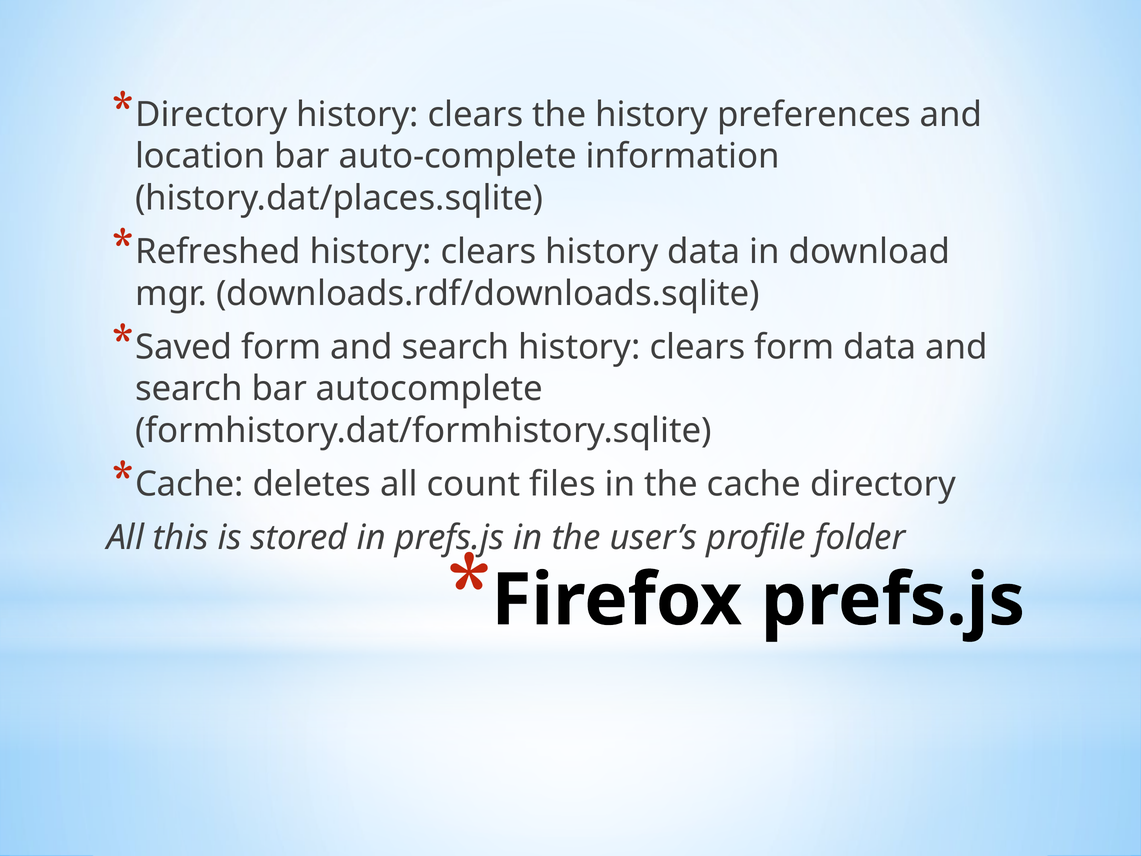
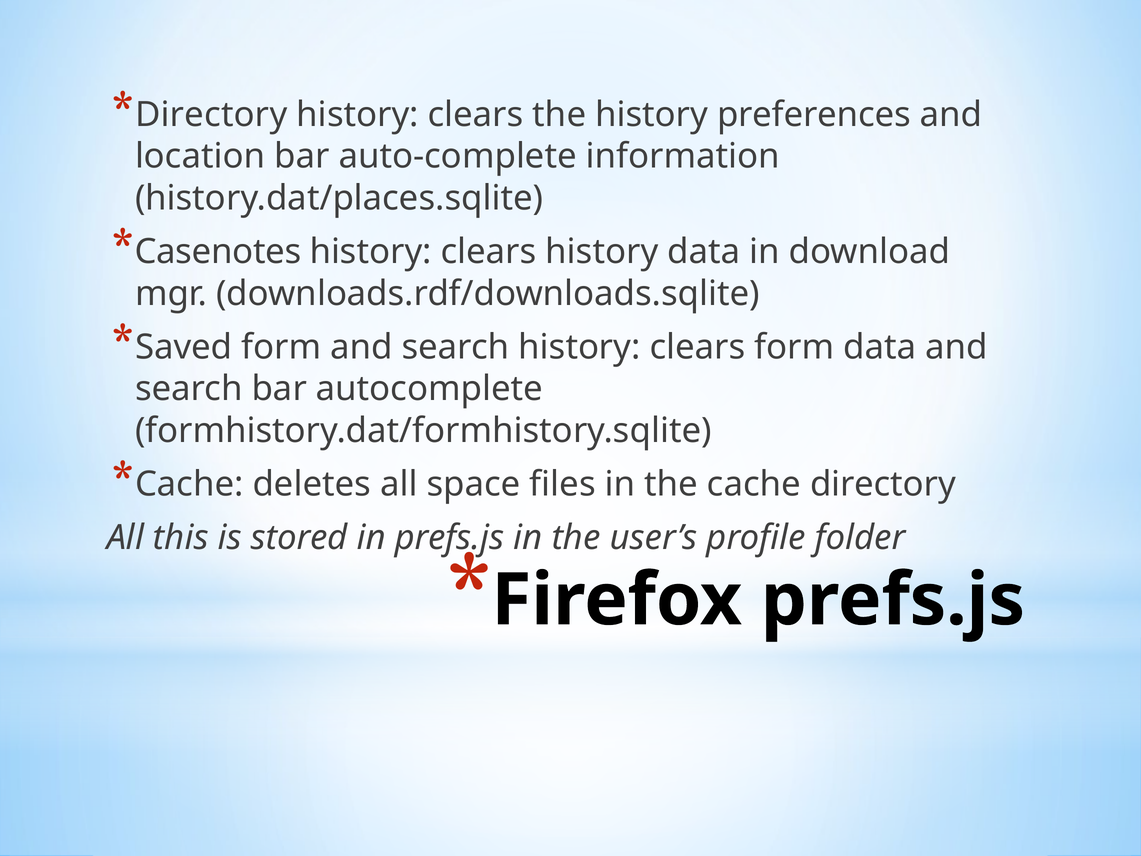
Refreshed: Refreshed -> Casenotes (218, 252)
count: count -> space (474, 484)
